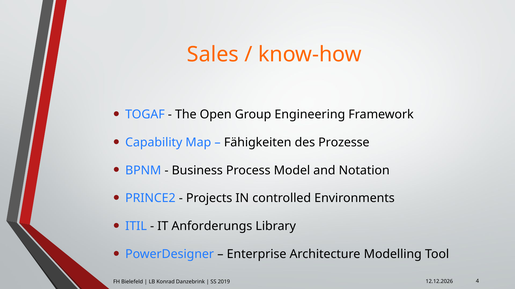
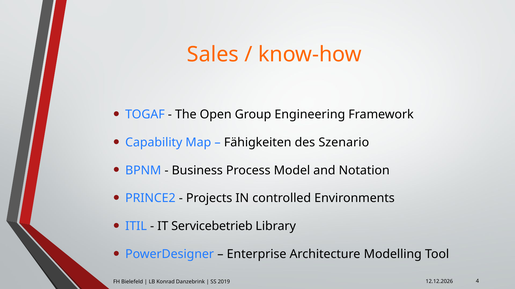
Prozesse: Prozesse -> Szenario (344, 143)
Anforderungs: Anforderungs -> Servicebetrieb (212, 227)
